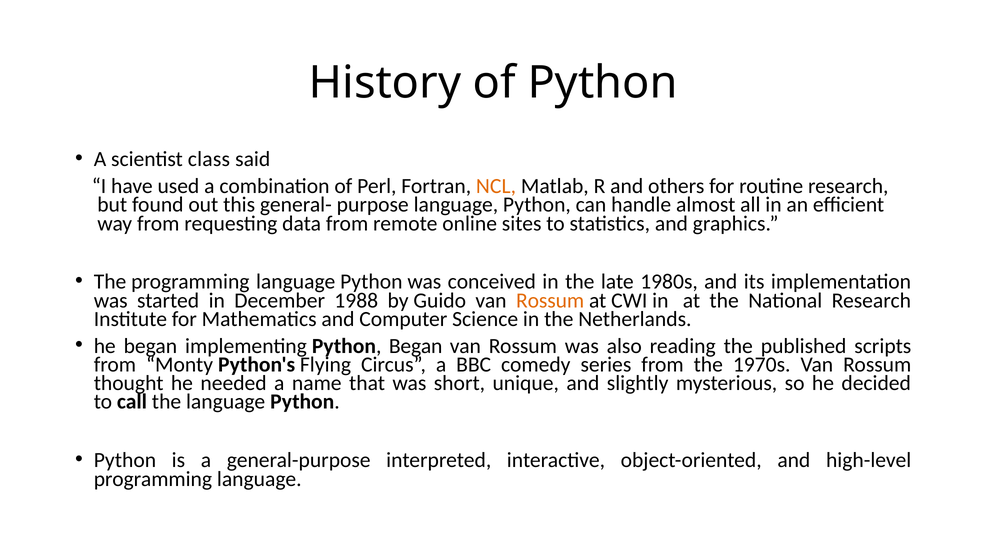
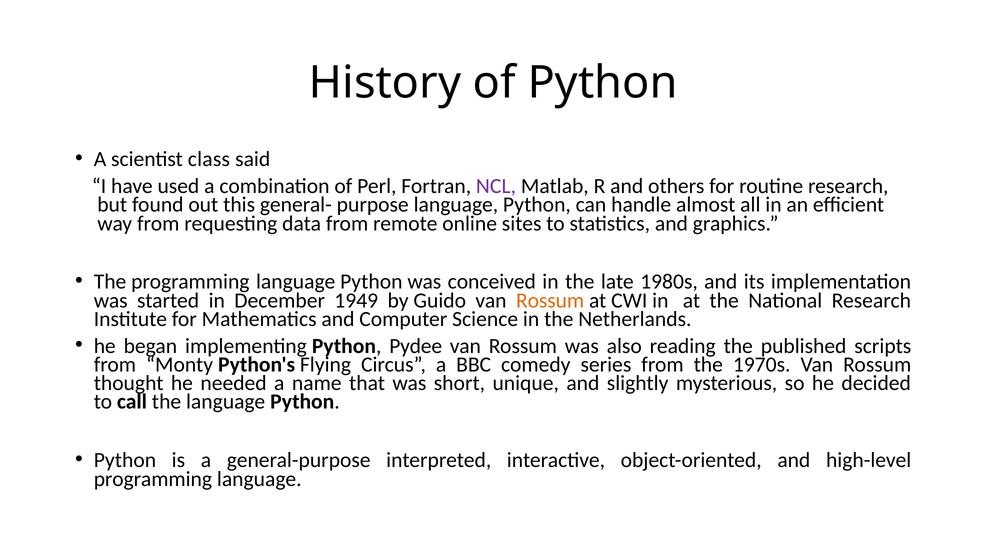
NCL colour: orange -> purple (496, 186)
1988: 1988 -> 1949 (356, 301)
Python Began: Began -> Pydee (416, 346)
